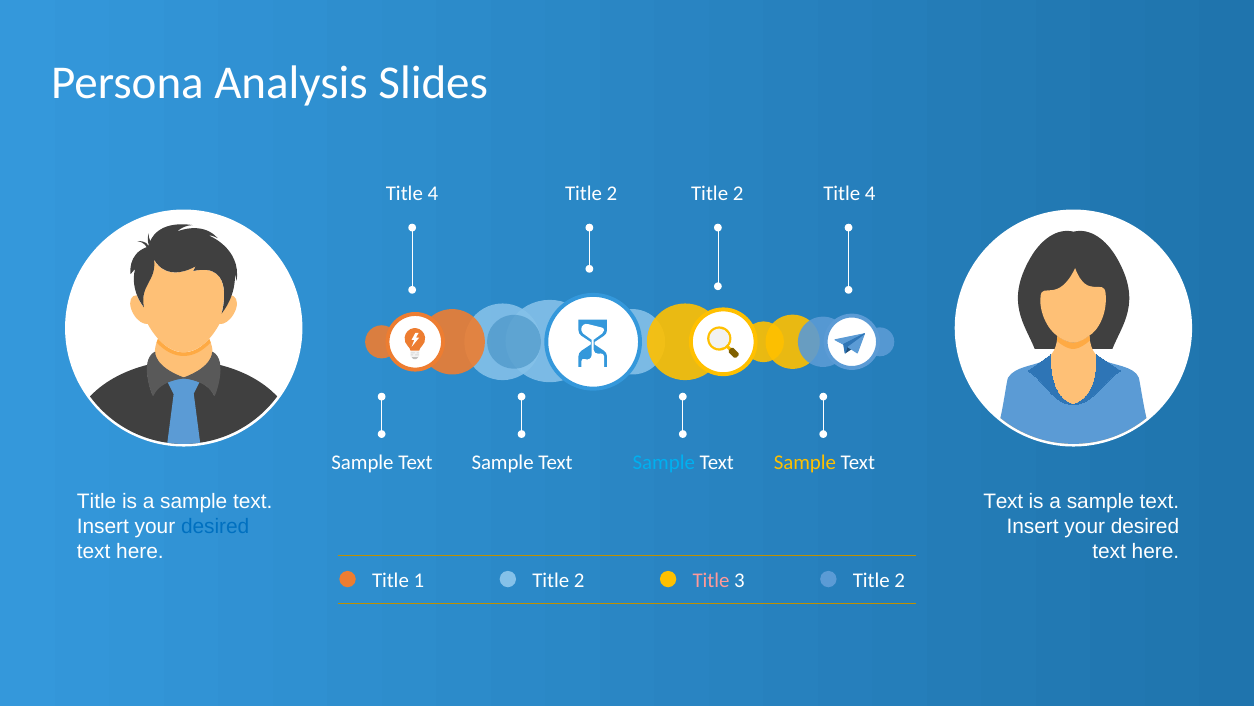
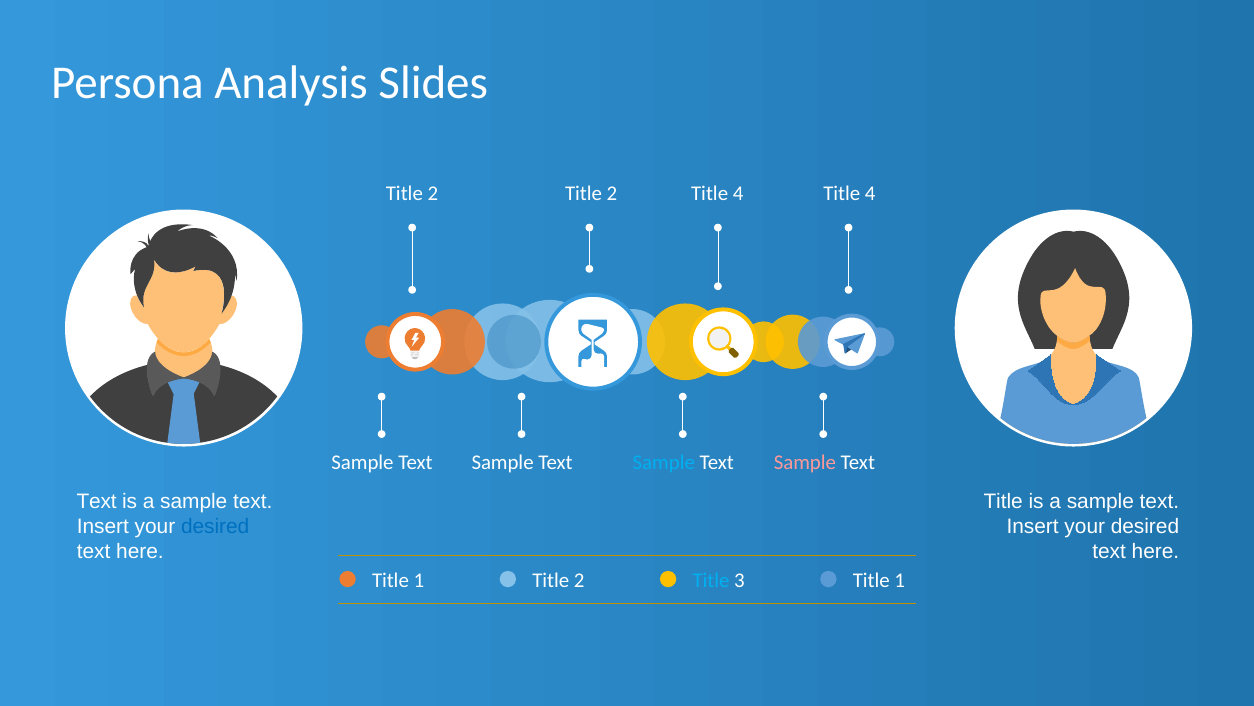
4: 4 -> 2 (433, 194)
2 Title 2: 2 -> 4 (738, 194)
Sample colour: yellow -> pink (805, 463)
Title: Title -> Text (97, 501)
Text: Text -> Title (1003, 501)
Title colour: pink -> light blue (711, 580)
3 Title 2: 2 -> 1 (900, 580)
